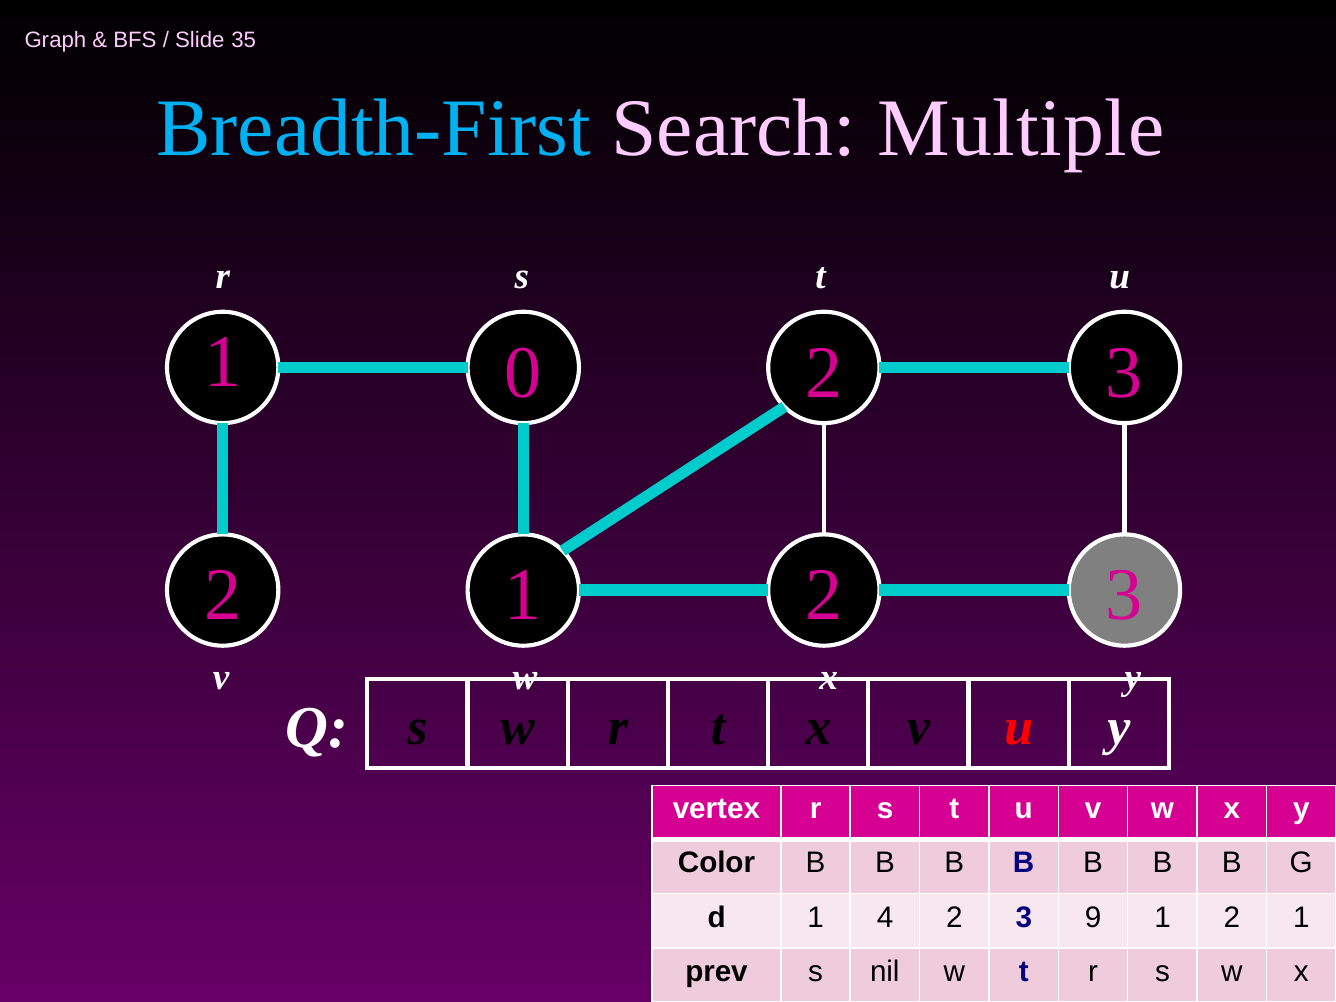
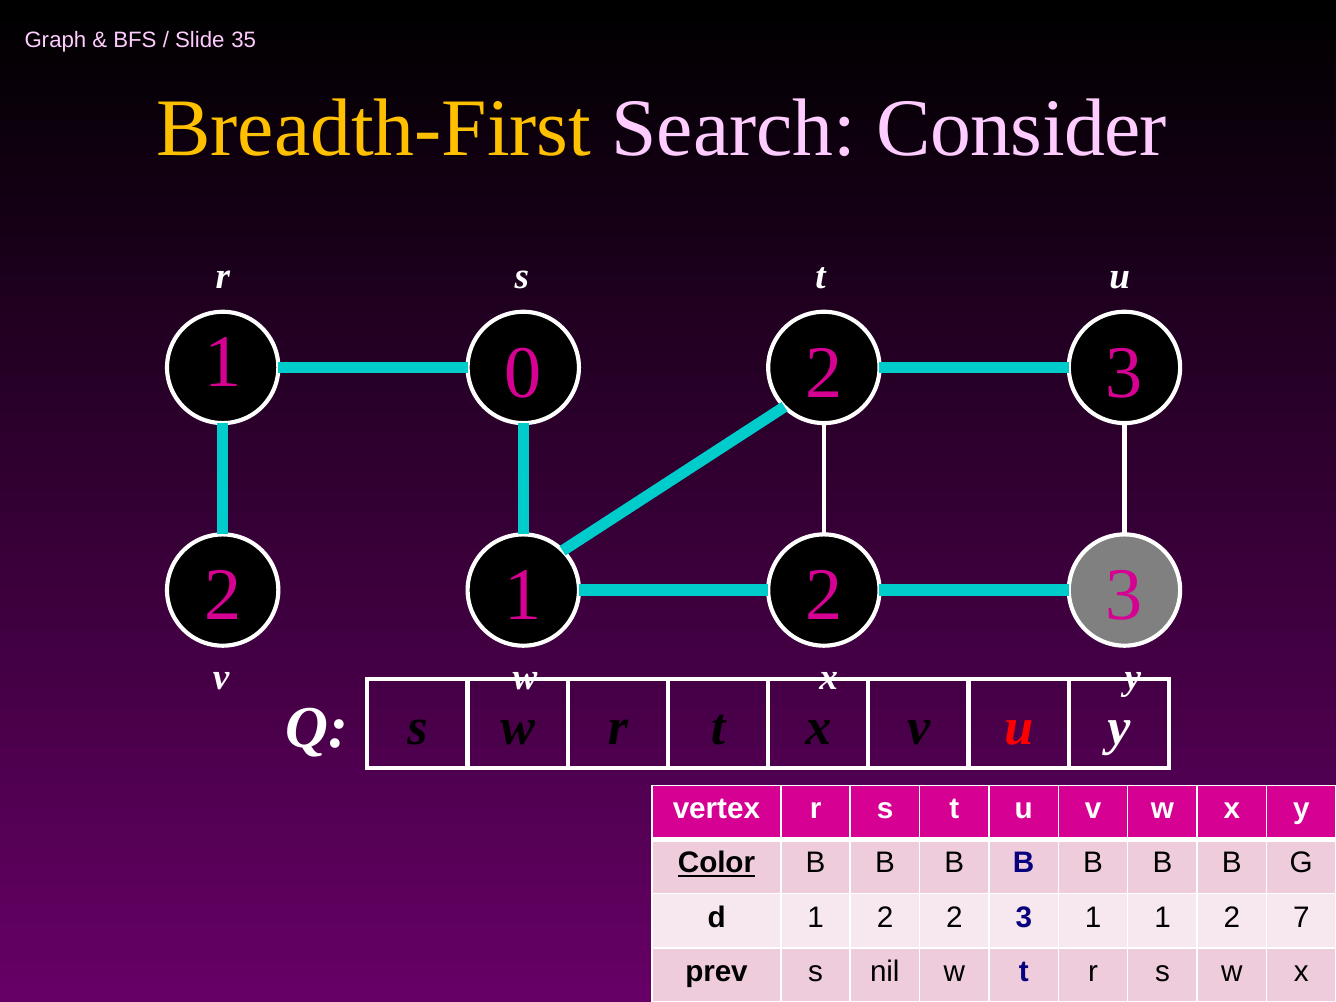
Breadth-First colour: light blue -> yellow (374, 128)
Multiple: Multiple -> Consider (1022, 128)
Color underline: none -> present (716, 863)
d 1 4: 4 -> 2 (885, 917)
3 9: 9 -> 1 (1093, 917)
2 1: 1 -> 7 (1301, 917)
